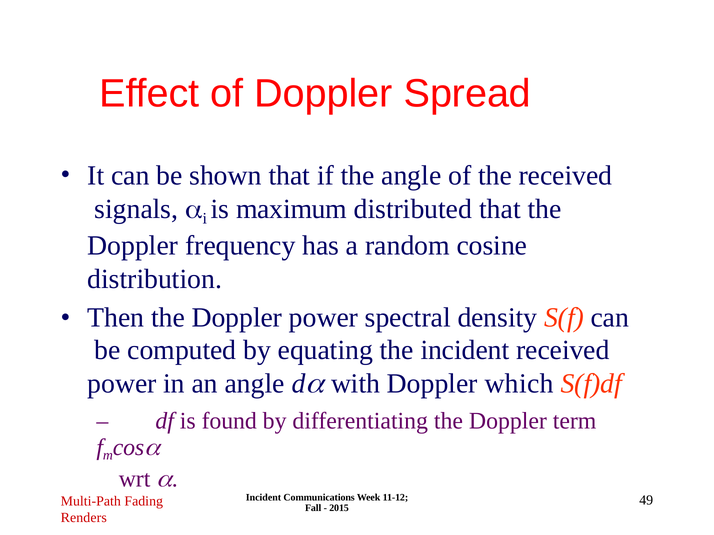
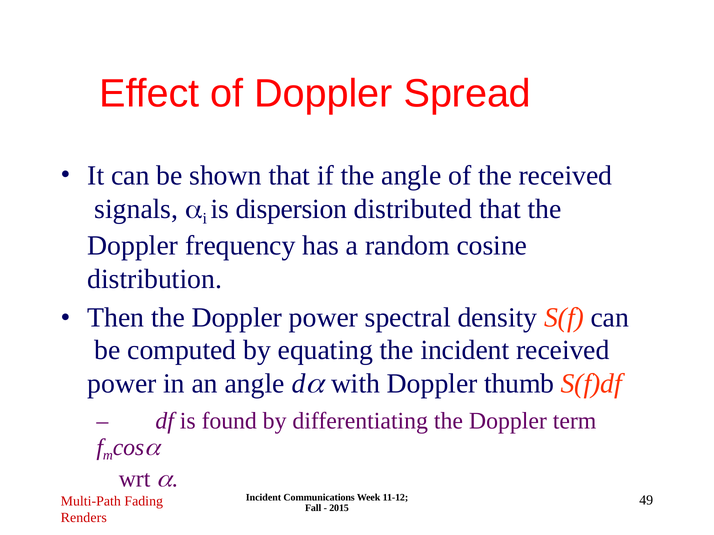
maximum: maximum -> dispersion (292, 209)
which: which -> thumb (519, 384)
